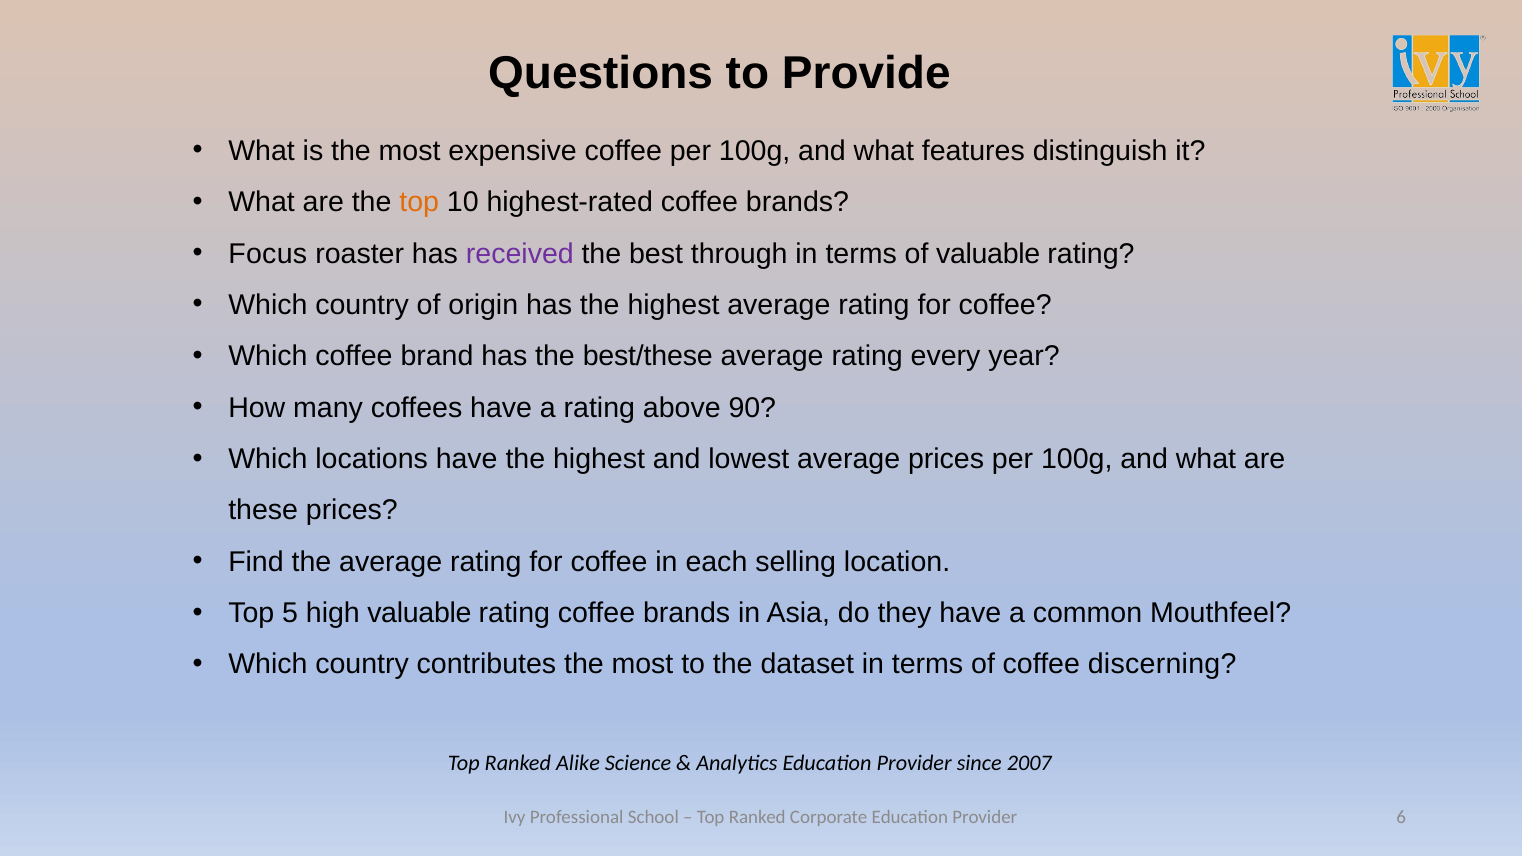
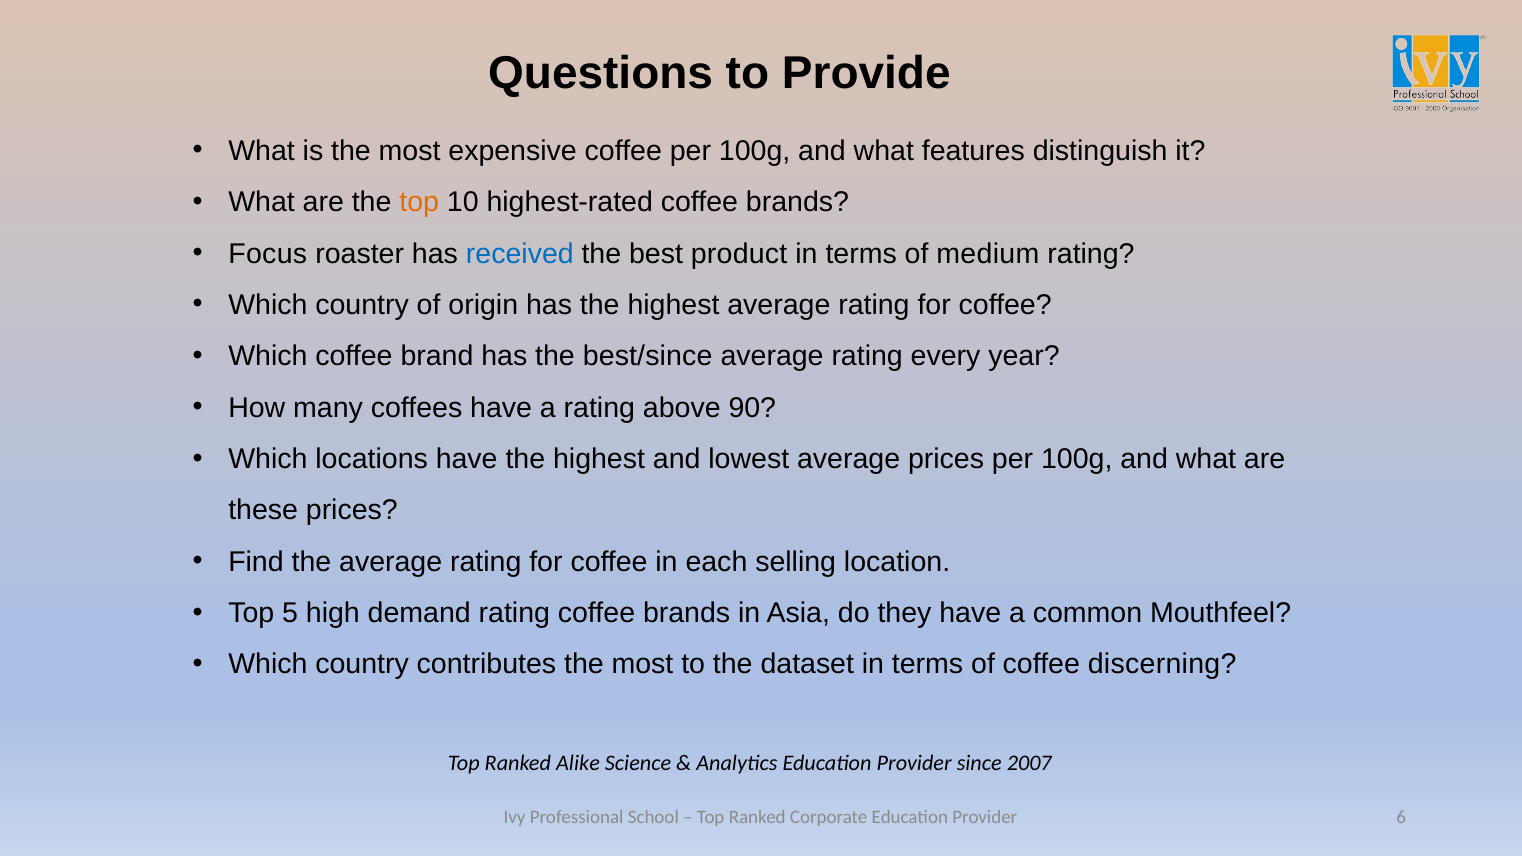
received colour: purple -> blue (520, 254)
through: through -> product (739, 254)
of valuable: valuable -> medium (988, 254)
best/these: best/these -> best/since (648, 356)
high valuable: valuable -> demand (419, 613)
